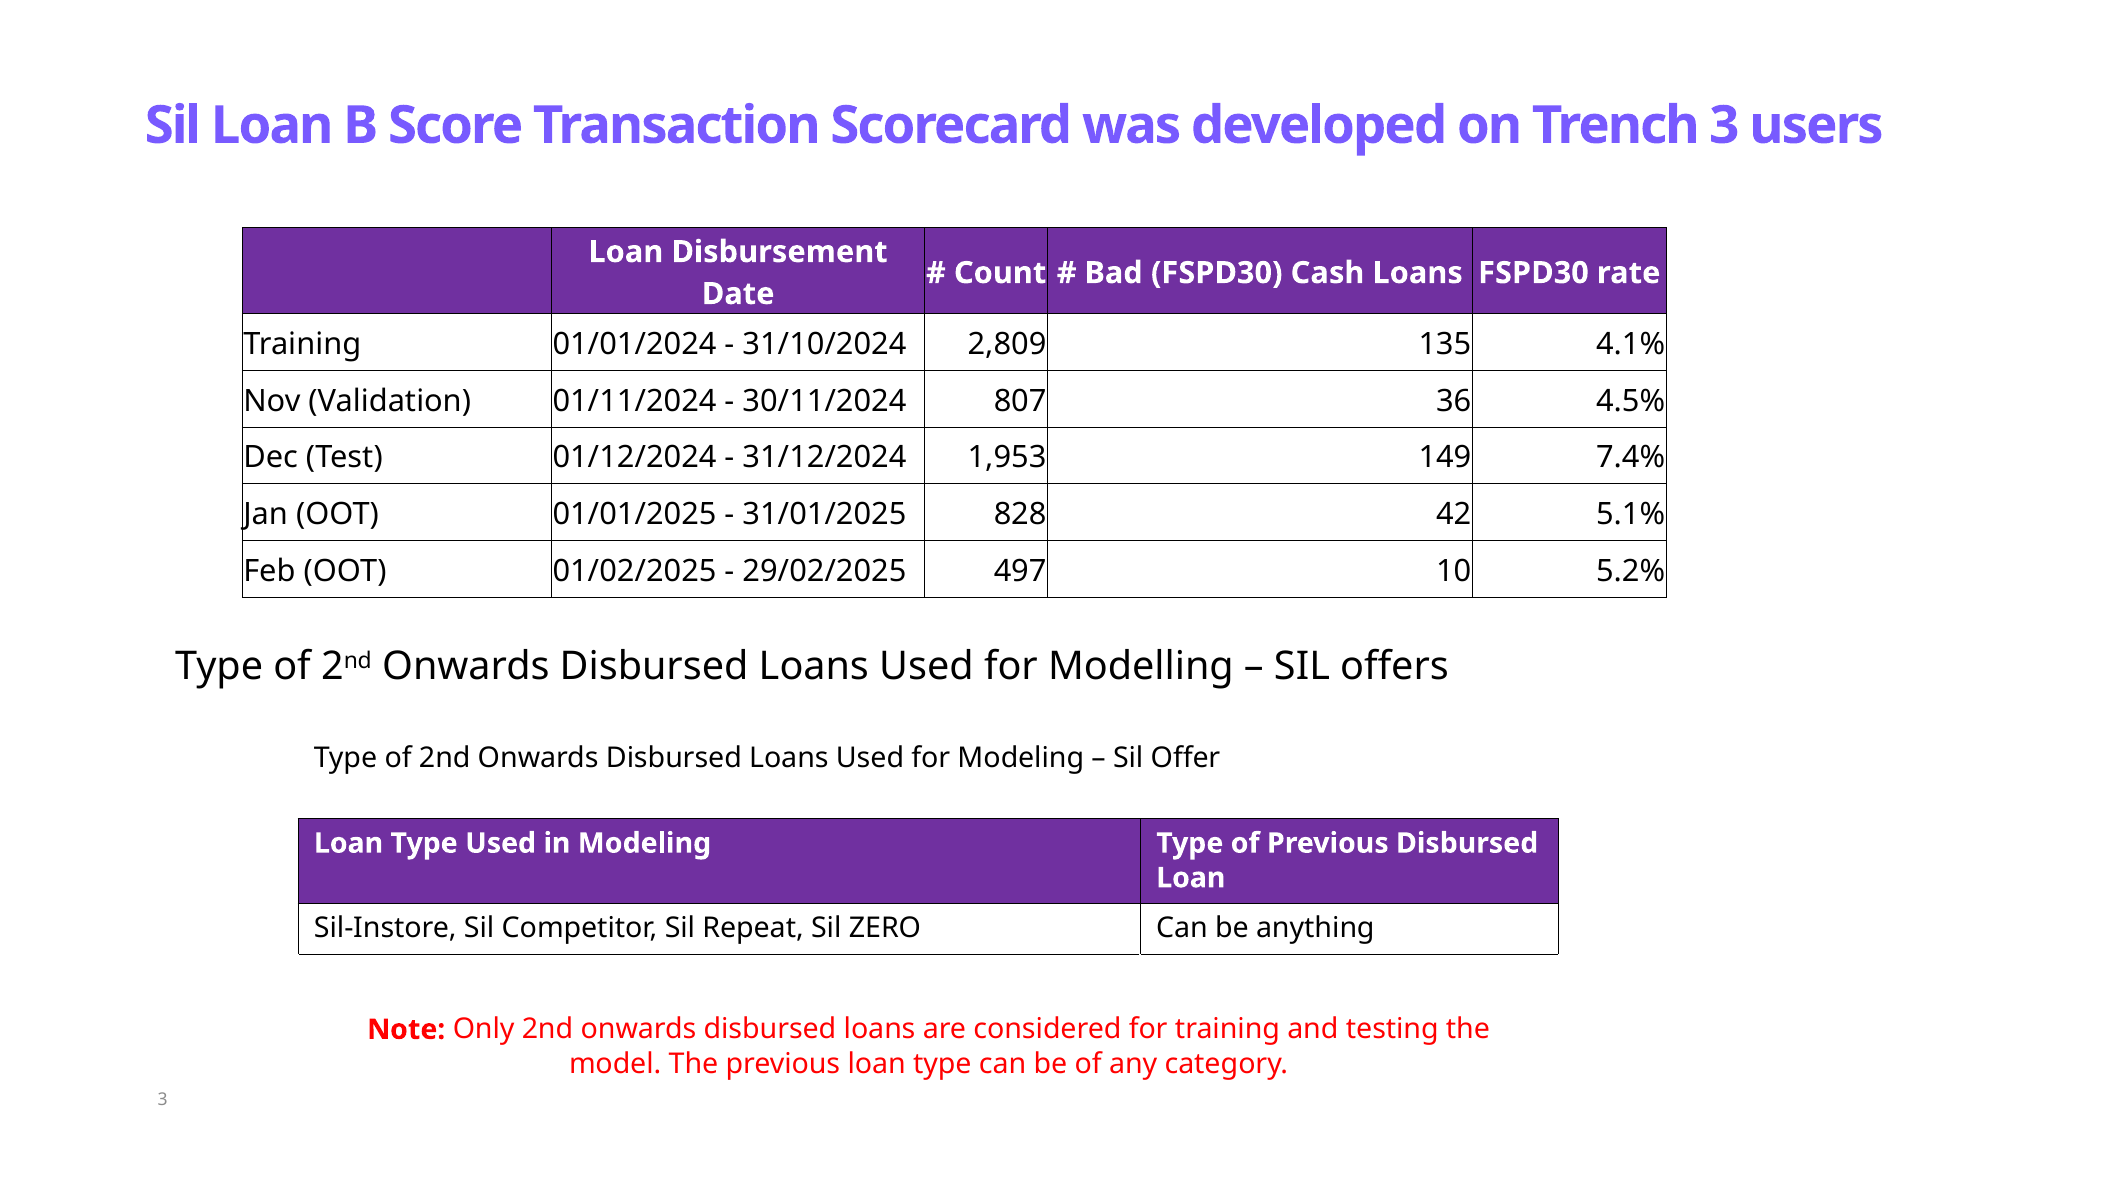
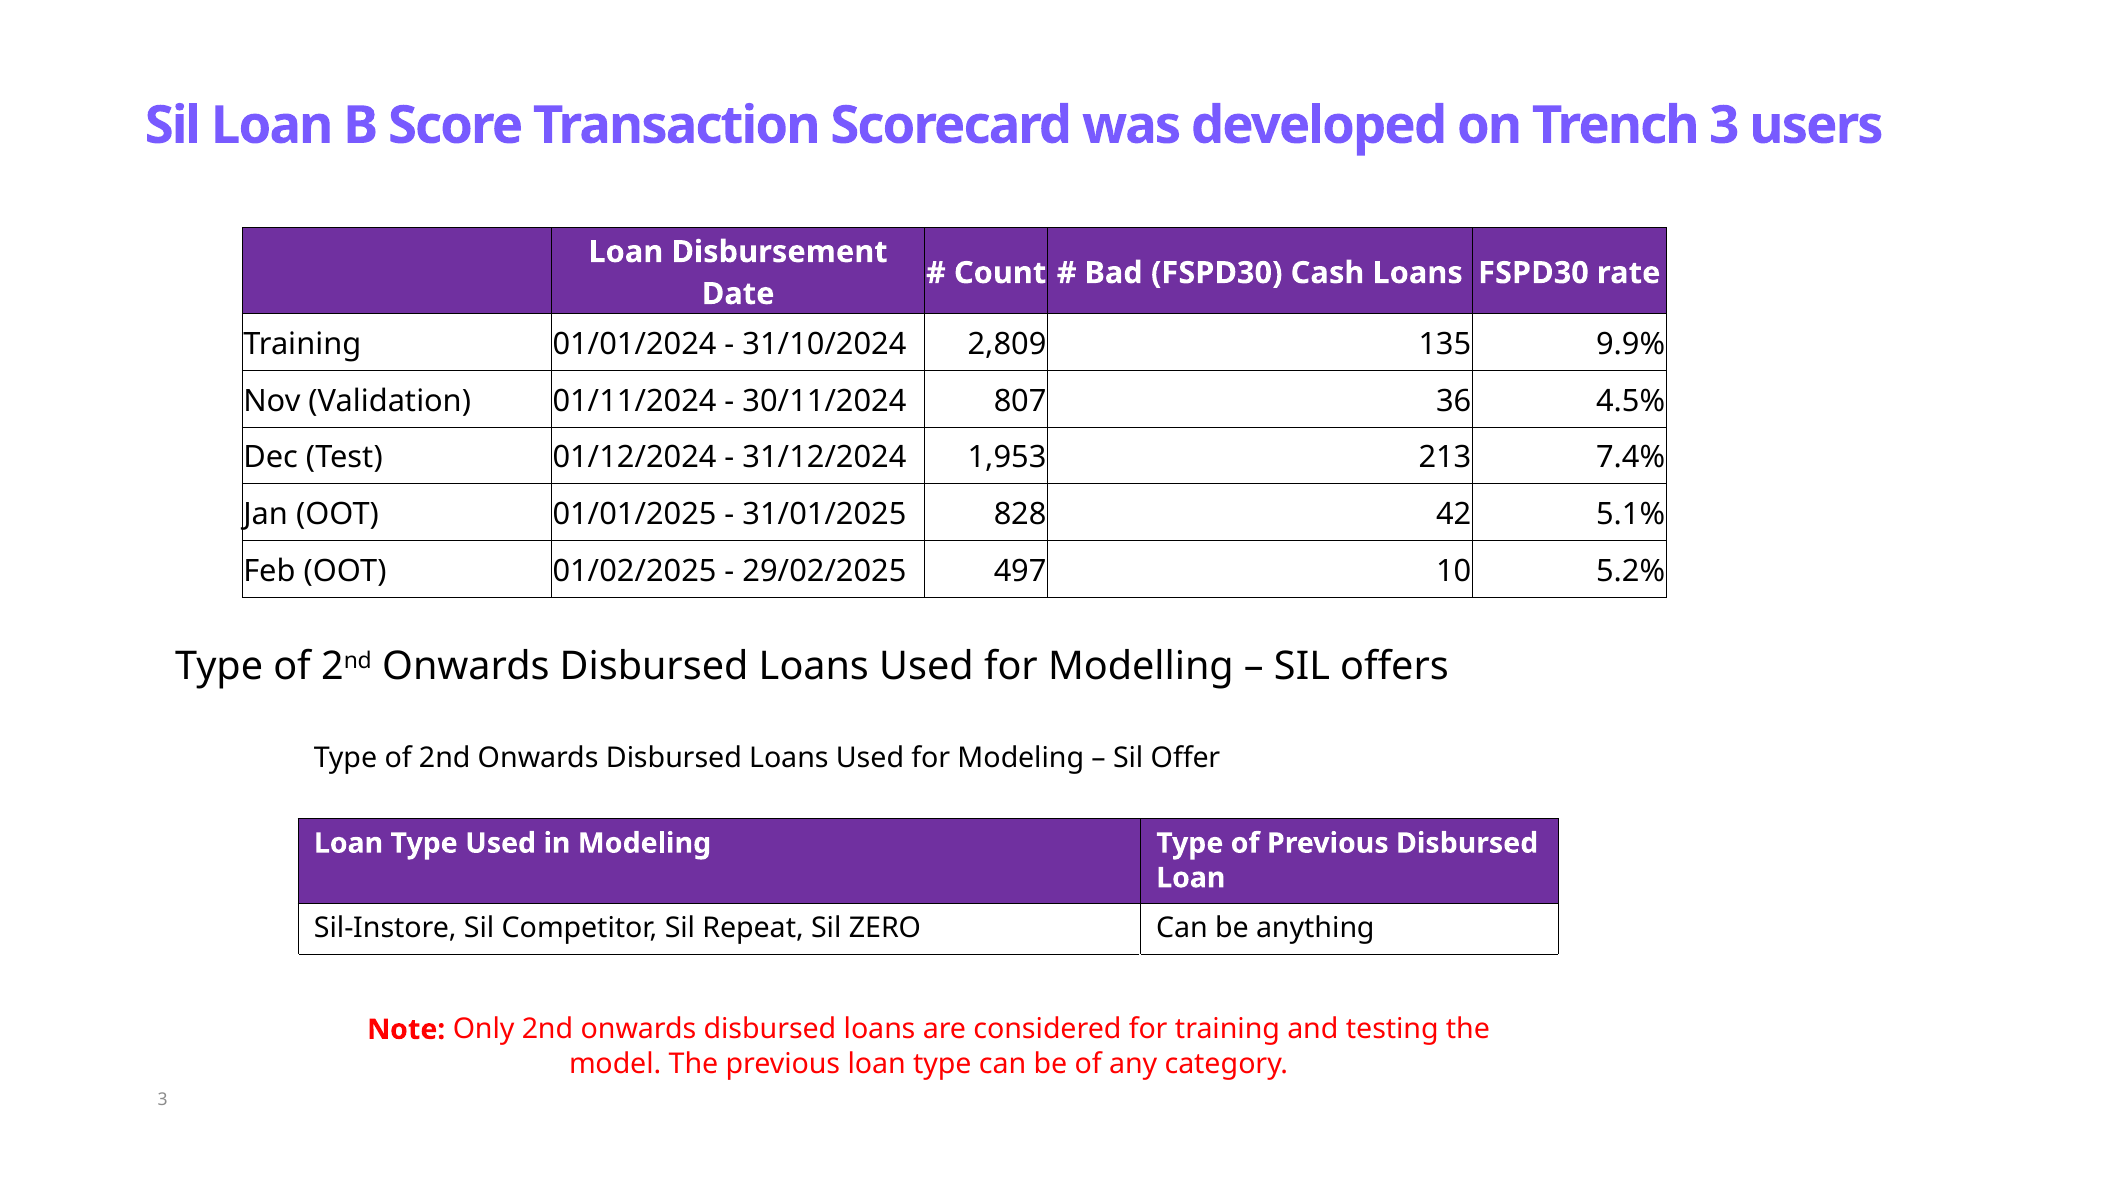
4.1%: 4.1% -> 9.9% (1631, 344)
149: 149 -> 213 (1445, 458)
